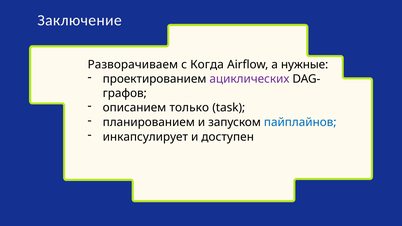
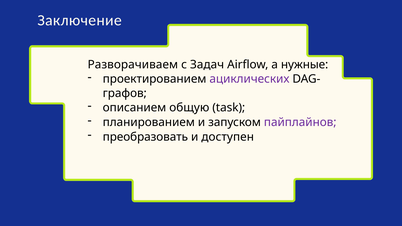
Когда: Когда -> Задач (207, 65)
только: только -> общую (189, 108)
пайплайнов colour: blue -> purple (300, 122)
инкапсулирует: инкапсулирует -> преобразовать (145, 137)
